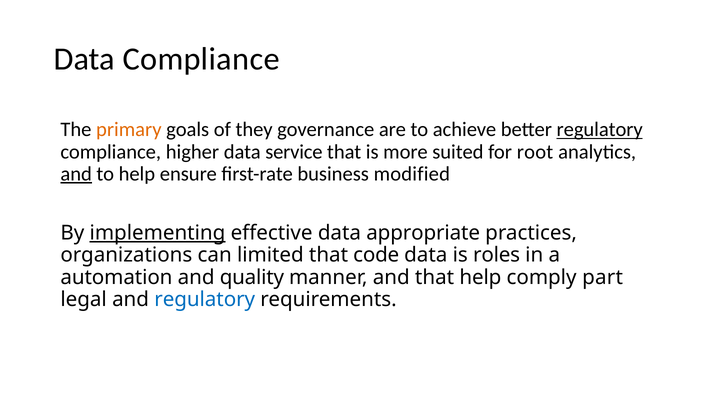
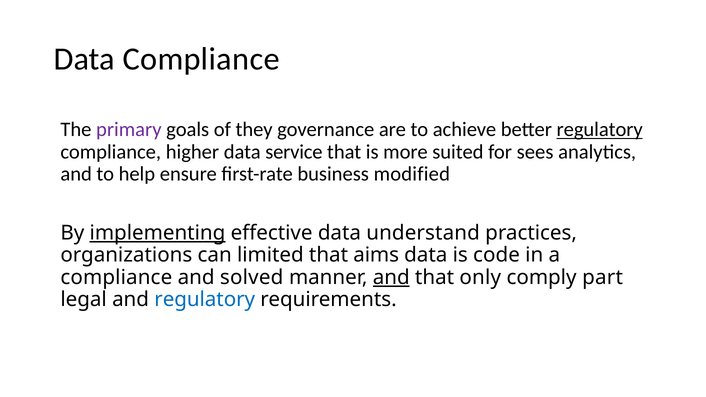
primary colour: orange -> purple (129, 130)
root: root -> sees (535, 152)
and underline: present -> none (76, 174)
appropriate: appropriate -> understand (423, 233)
code: code -> aims (376, 255)
roles: roles -> code (496, 255)
automation: automation -> compliance (116, 277)
quality: quality -> solved (252, 277)
and underline: none -> present (391, 277)
that help: help -> only (480, 277)
